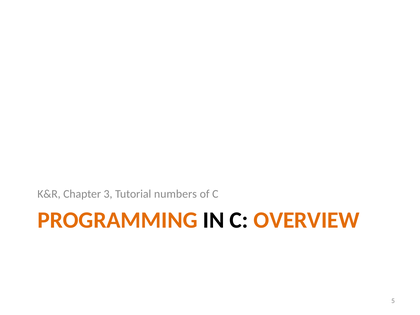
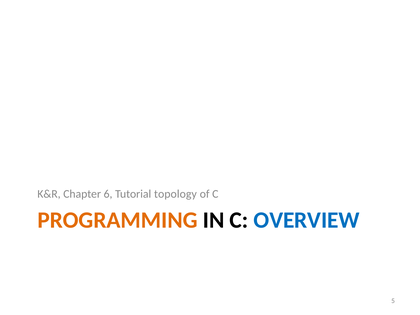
3: 3 -> 6 (108, 194)
numbers: numbers -> topology (175, 194)
OVERVIEW colour: orange -> blue (307, 220)
